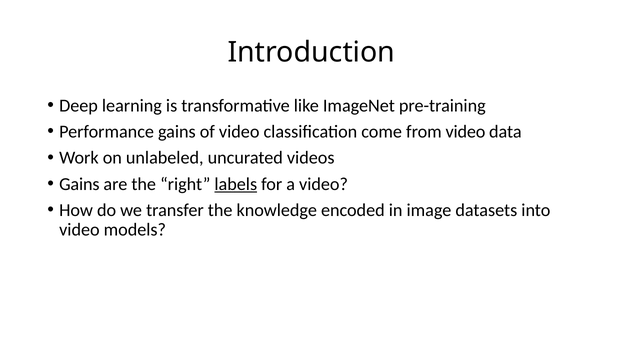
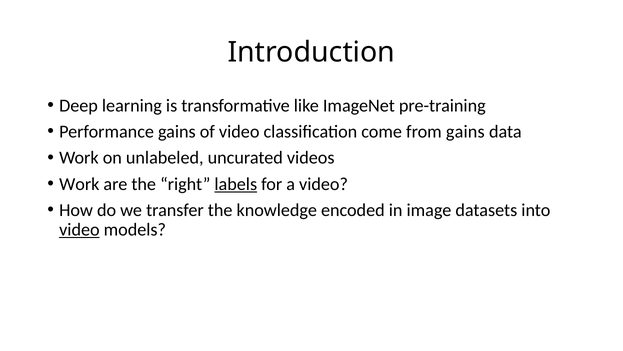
from video: video -> gains (465, 131)
Gains: Gains -> Work (79, 184)
video underline: none -> present (79, 229)
